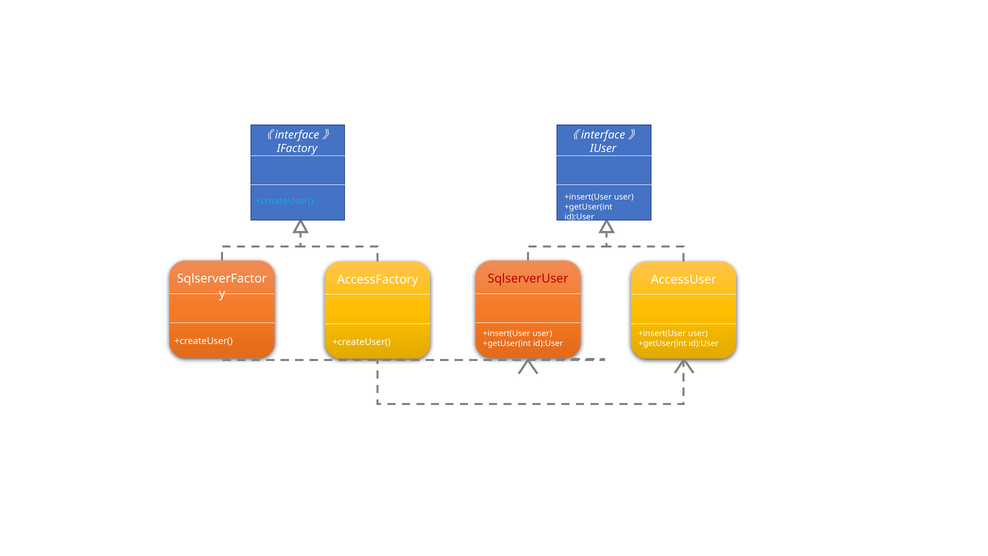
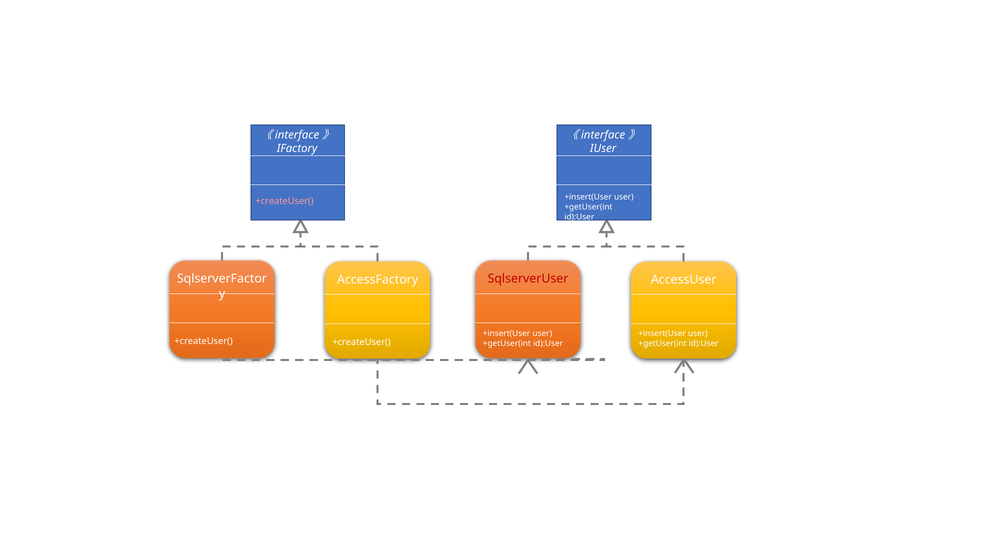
+createUser( colour: light blue -> pink (284, 201)
